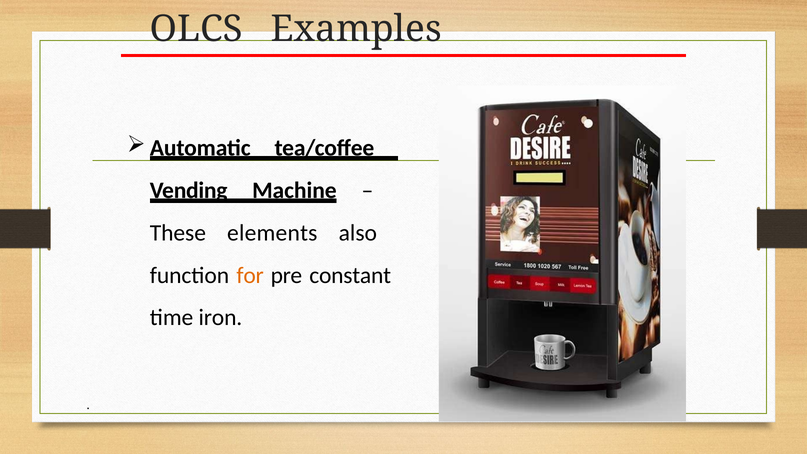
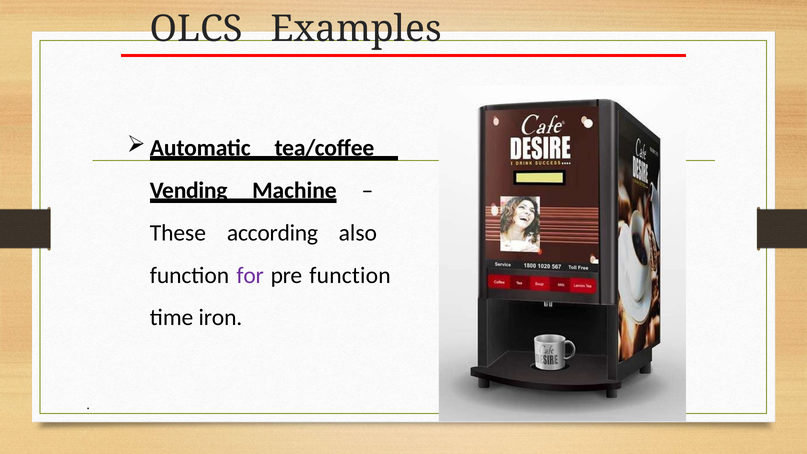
elements: elements -> according (272, 233)
for colour: orange -> purple (250, 275)
pre constant: constant -> function (350, 275)
